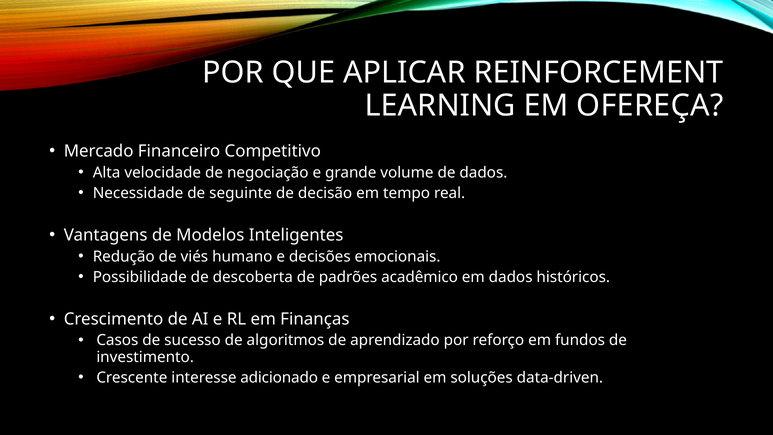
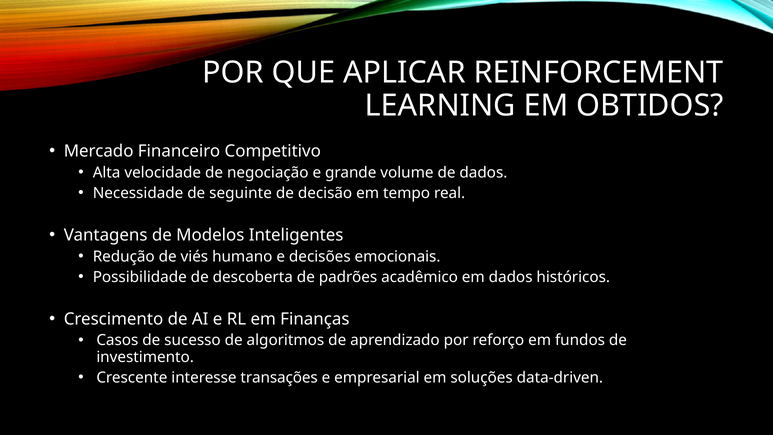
OFEREÇA: OFEREÇA -> OBTIDOS (650, 106)
adicionado: adicionado -> transações (279, 377)
